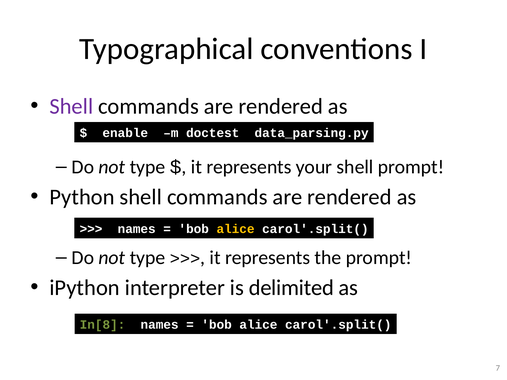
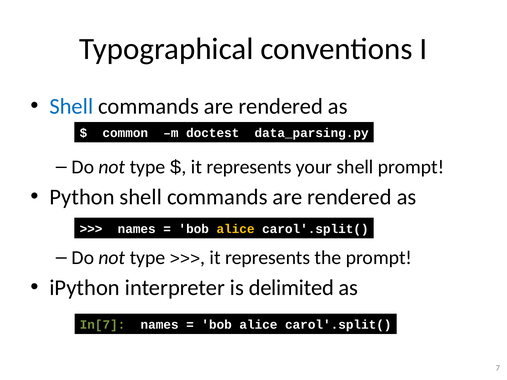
Shell colour: purple -> blue (71, 106)
enable: enable -> common (125, 133)
In[8: In[8 -> In[7 (103, 325)
